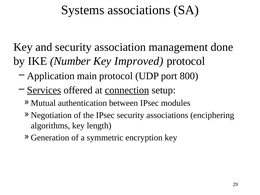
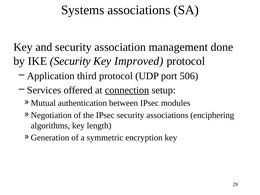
IKE Number: Number -> Security (70, 61)
main: main -> third (87, 76)
800: 800 -> 506 (189, 76)
Services underline: present -> none (44, 90)
